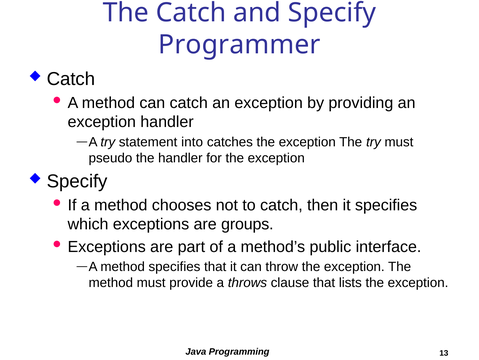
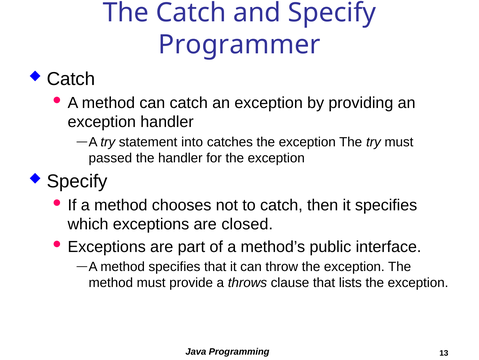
pseudo: pseudo -> passed (110, 158)
groups: groups -> closed (247, 224)
